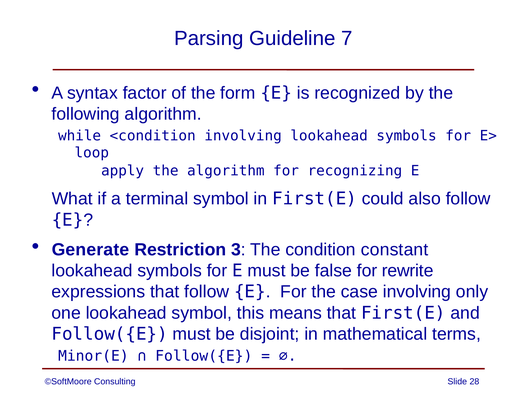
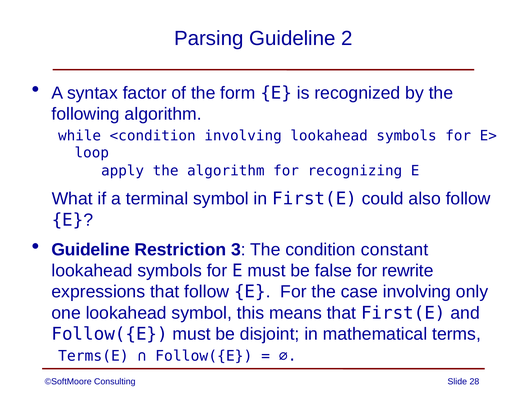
7: 7 -> 2 (347, 38)
Generate: Generate -> Guideline (91, 250)
Minor(E: Minor(E -> Terms(E (93, 356)
